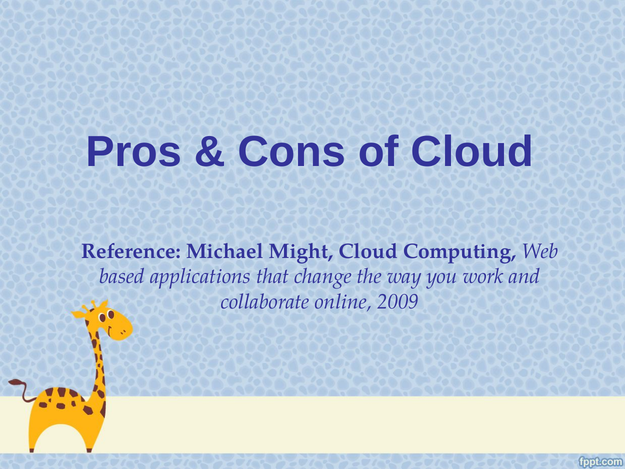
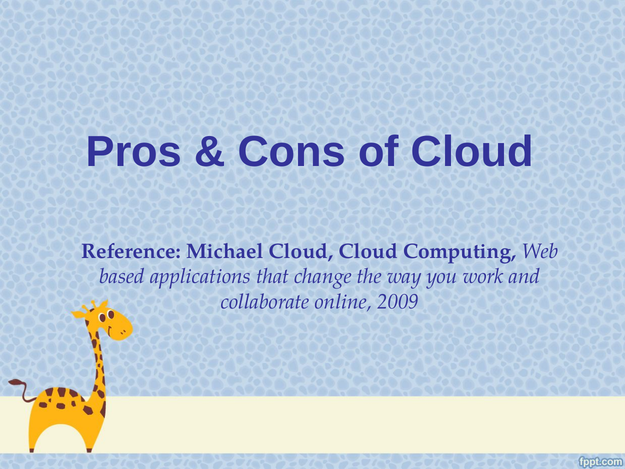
Michael Might: Might -> Cloud (301, 251)
